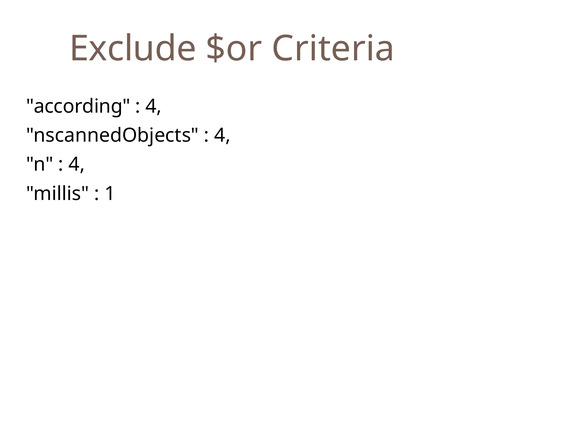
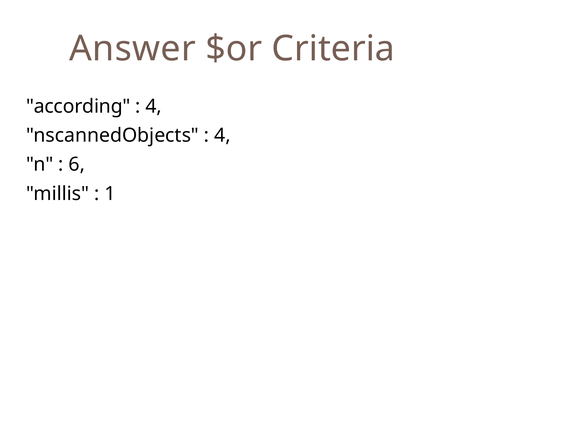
Exclude: Exclude -> Answer (132, 49)
4: 4 -> 6 (77, 165)
